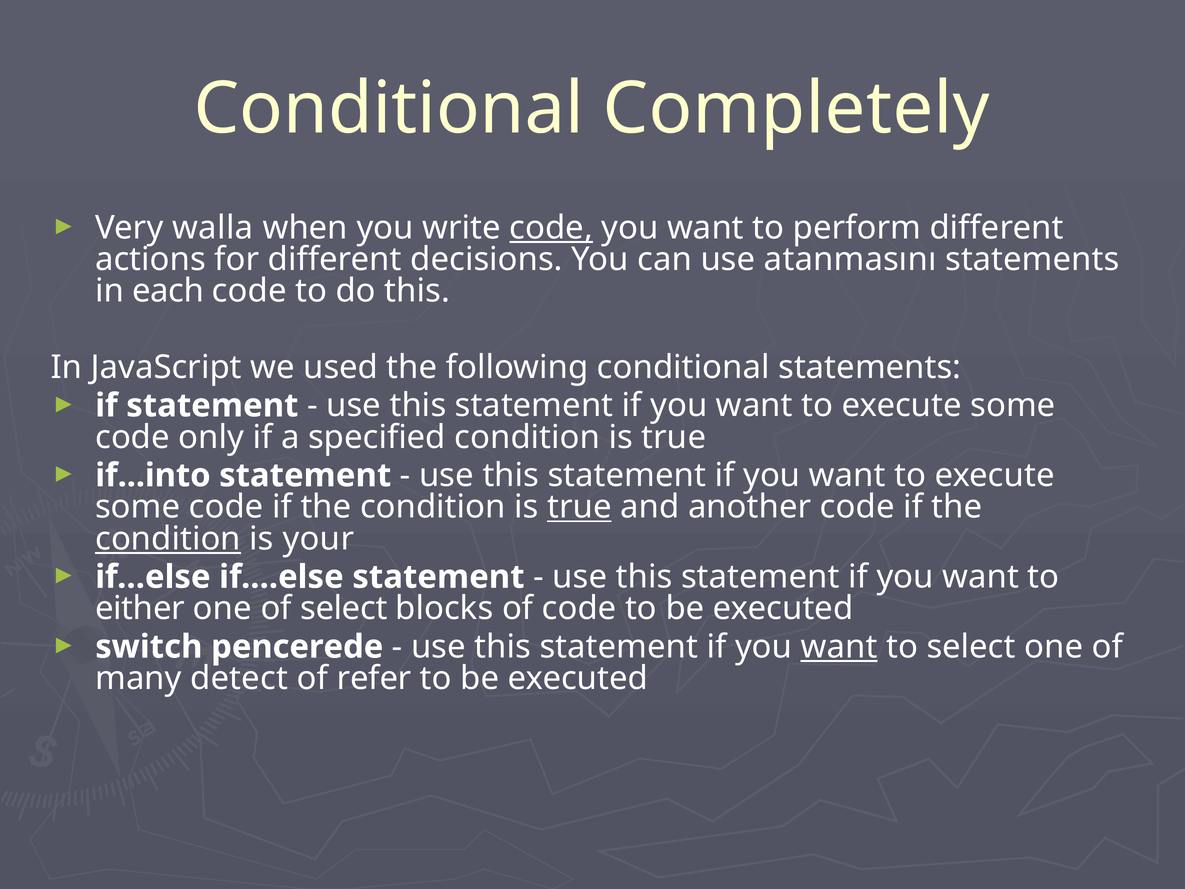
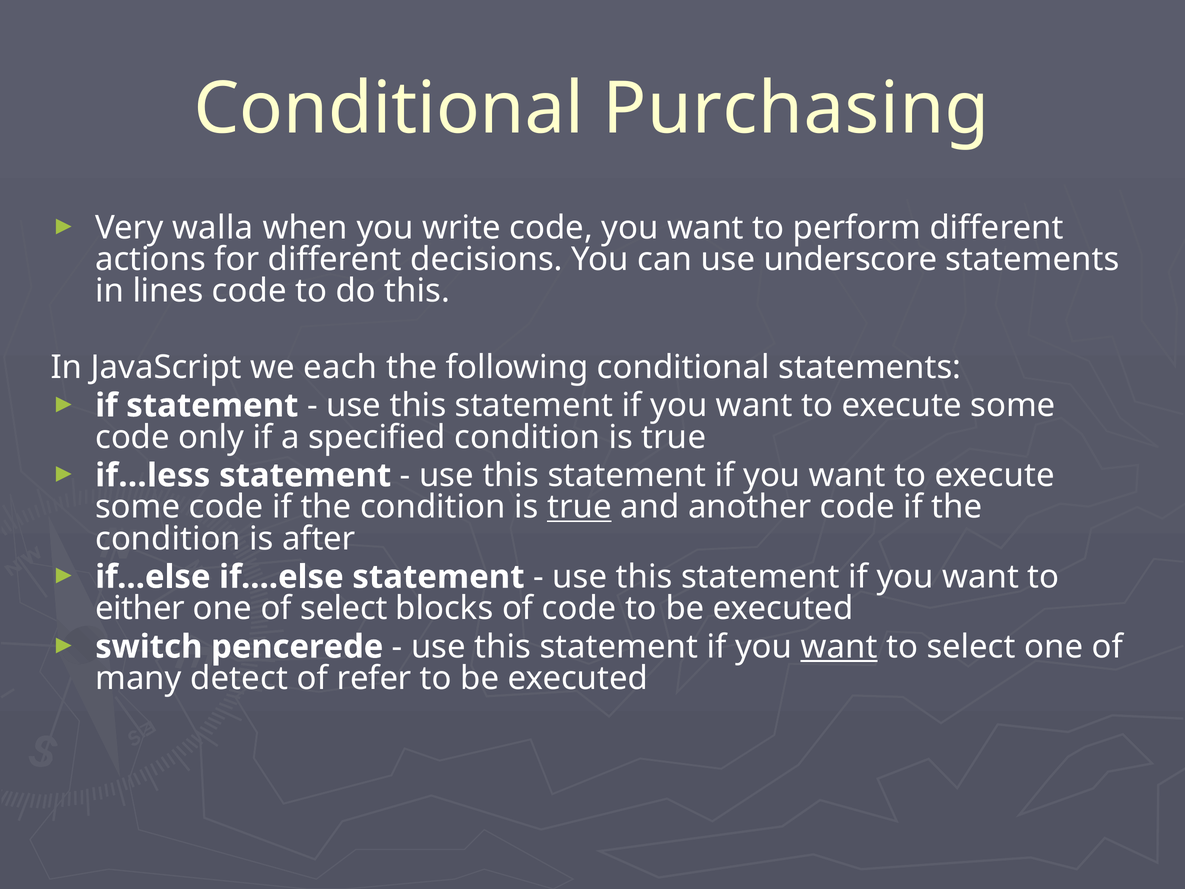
Completely: Completely -> Purchasing (796, 109)
code underline: present -> none (551, 228)
atanmasını: atanmasını -> underscore (850, 259)
each: each -> lines (168, 291)
used: used -> each (340, 367)
if...into: if...into -> if...less (153, 475)
condition underline: present -> none (168, 539)
your: your -> after (319, 539)
